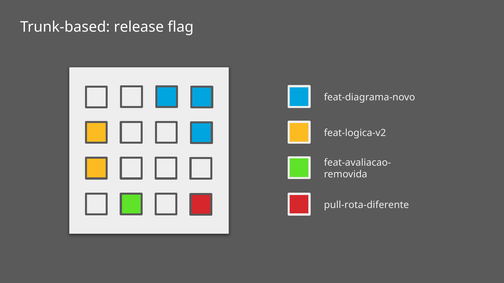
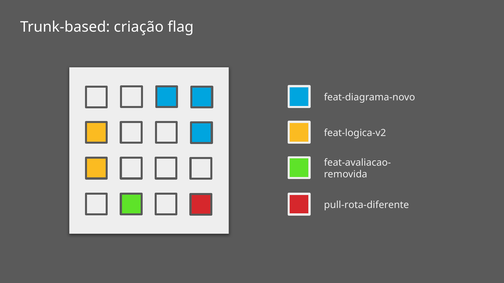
release: release -> criação (139, 27)
